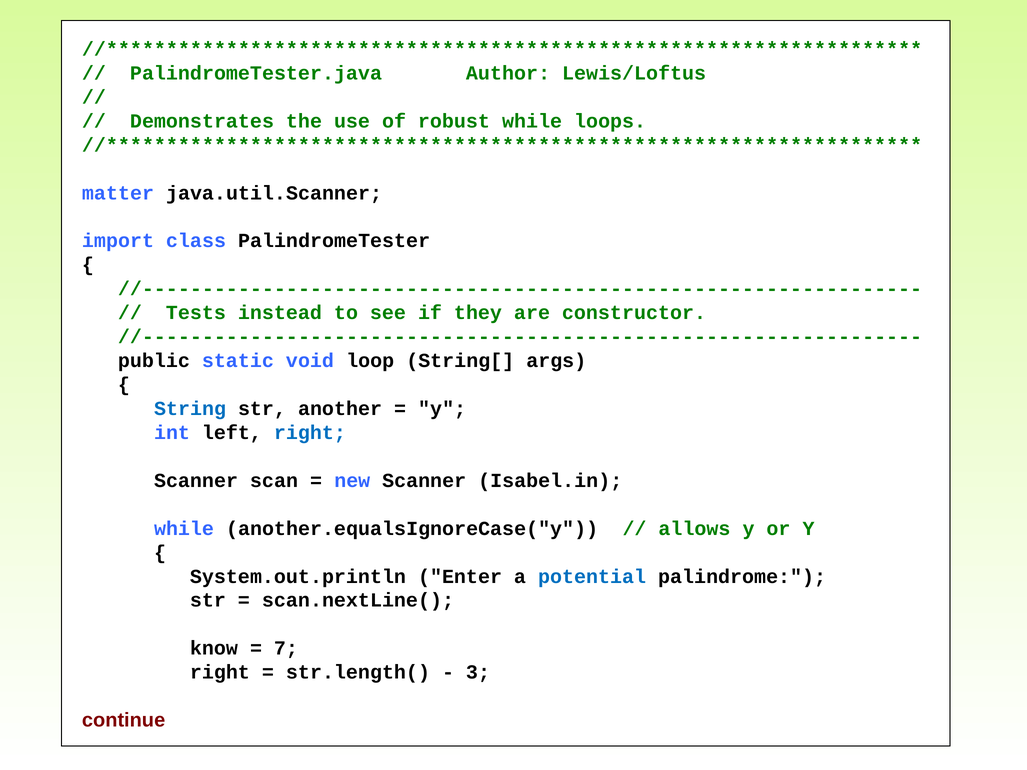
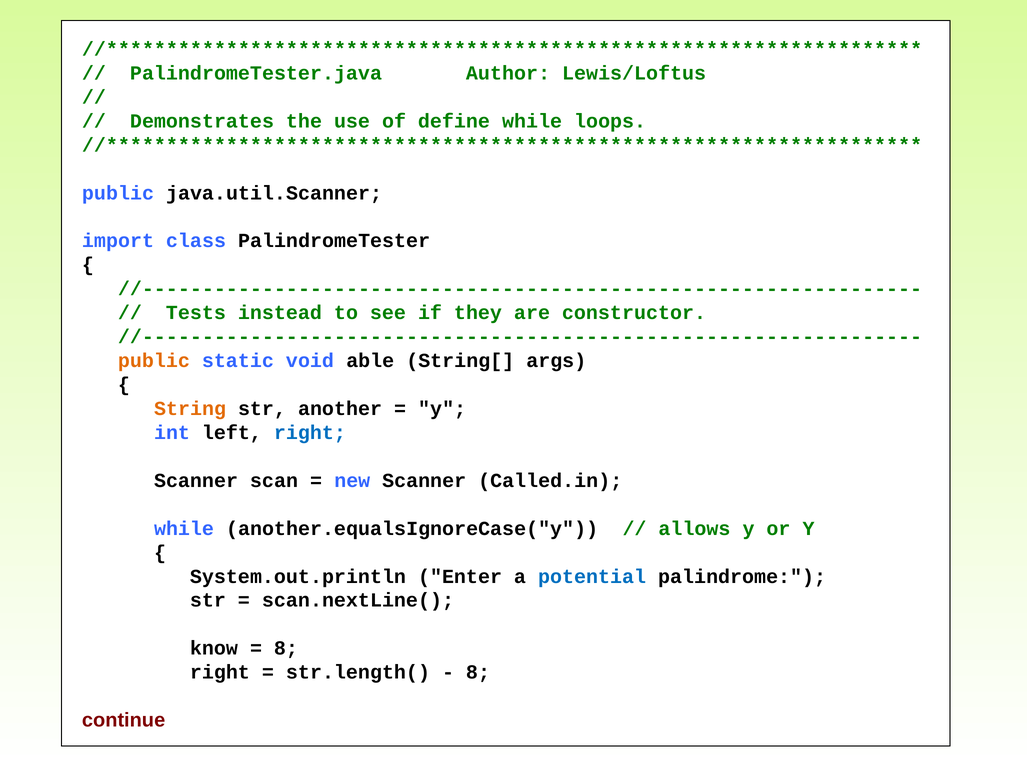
robust: robust -> define (454, 121)
matter: matter -> public (118, 193)
public colour: black -> orange (154, 361)
loop: loop -> able (370, 361)
String colour: blue -> orange (190, 409)
Isabel.in: Isabel.in -> Called.in (550, 481)
7: 7 -> 8 (286, 649)
3: 3 -> 8 (478, 673)
